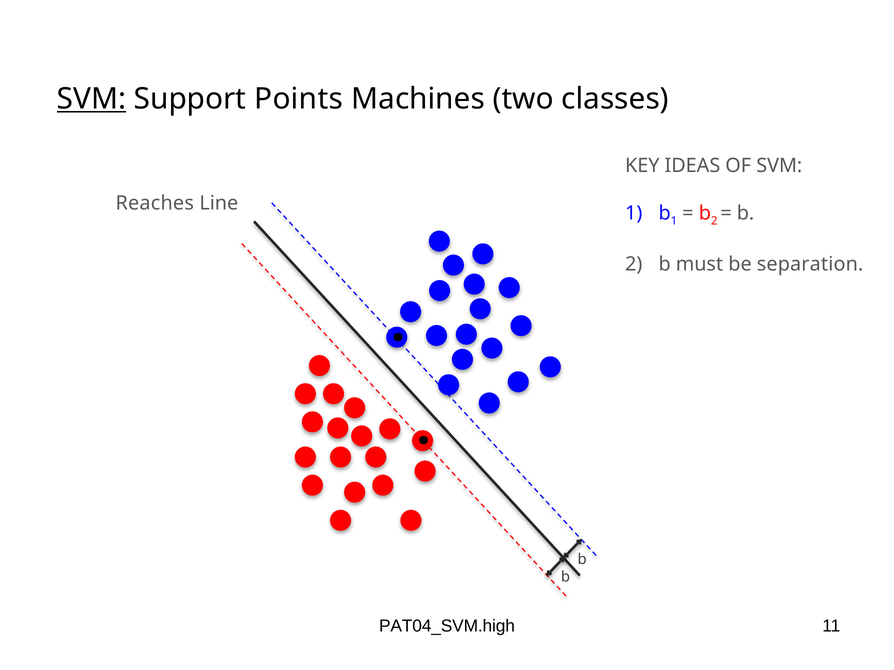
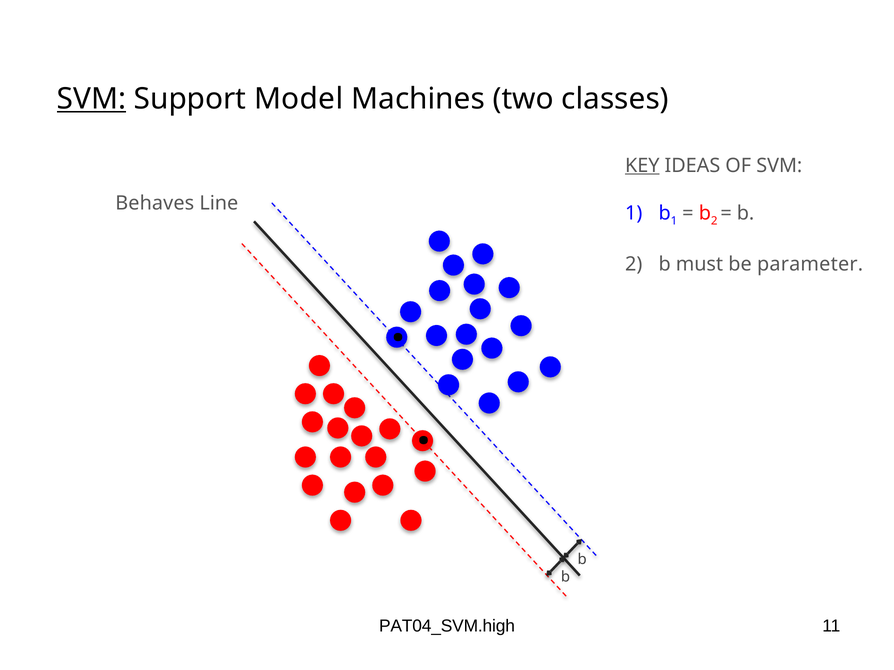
Points: Points -> Model (299, 99)
KEY underline: none -> present (642, 166)
Reaches: Reaches -> Behaves (155, 203)
separation: separation -> parameter (810, 264)
